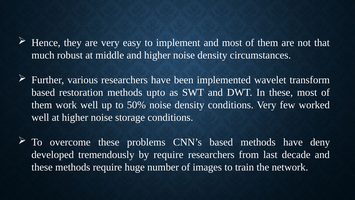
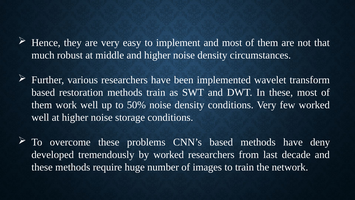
methods upto: upto -> train (156, 92)
by require: require -> worked (169, 155)
